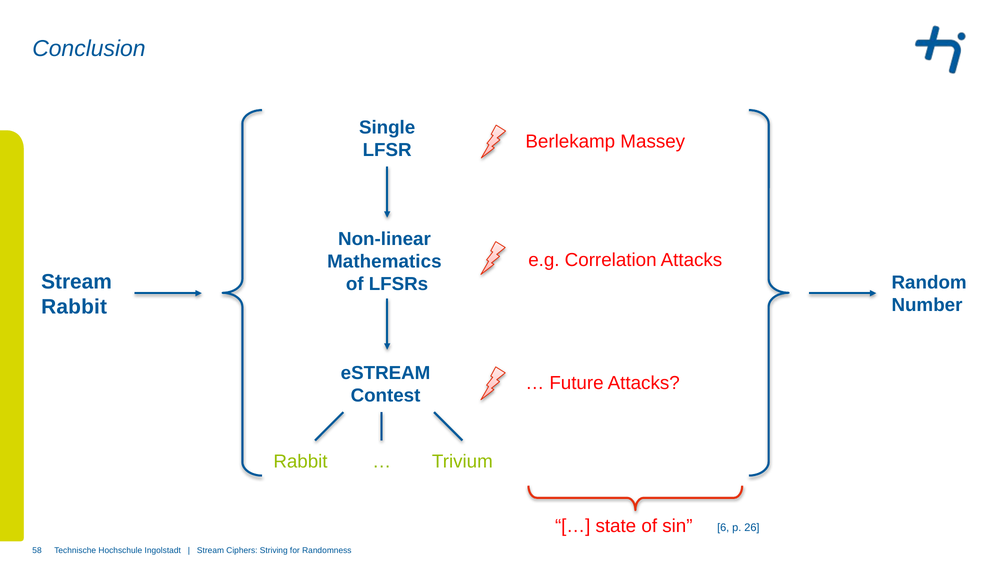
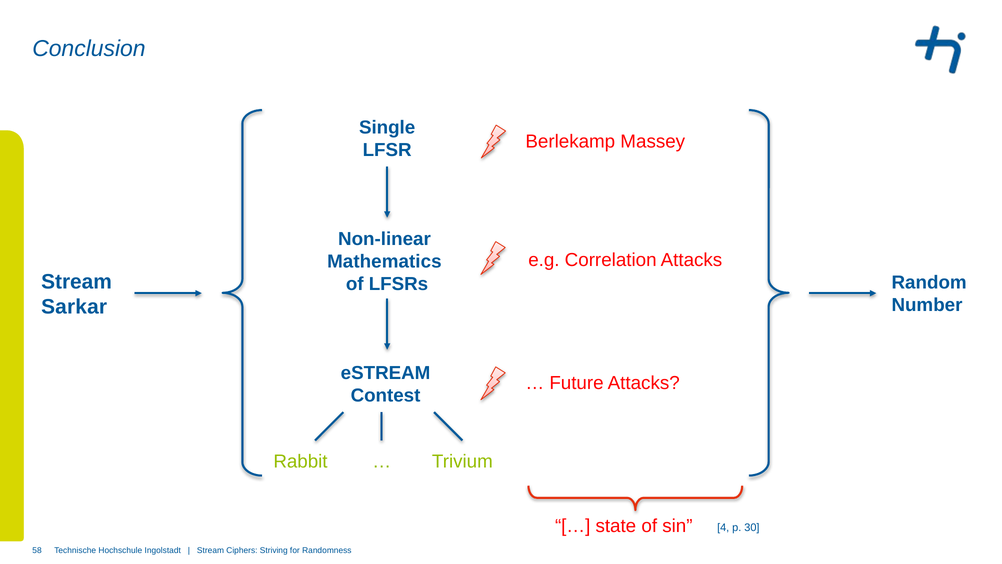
Rabbit: Rabbit -> Sarkar (74, 307)
6: 6 -> 4 (723, 527)
26: 26 -> 30 (752, 527)
